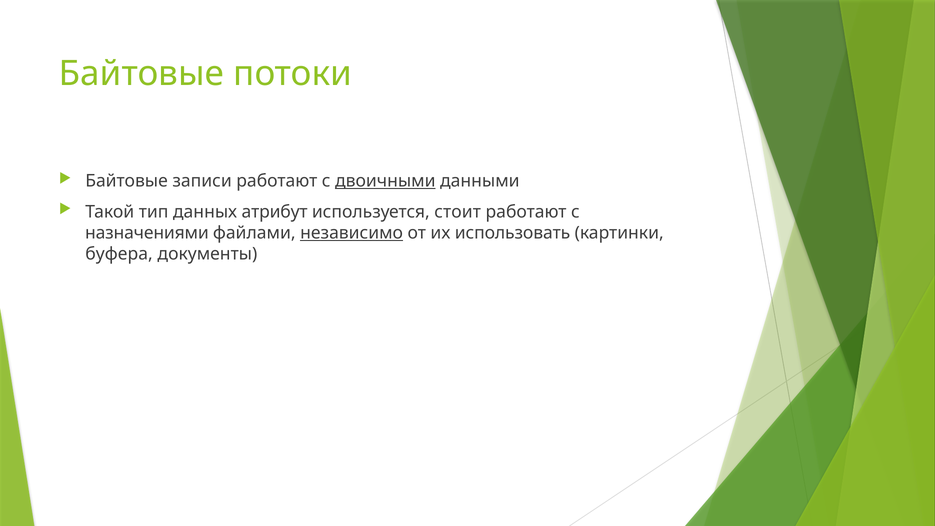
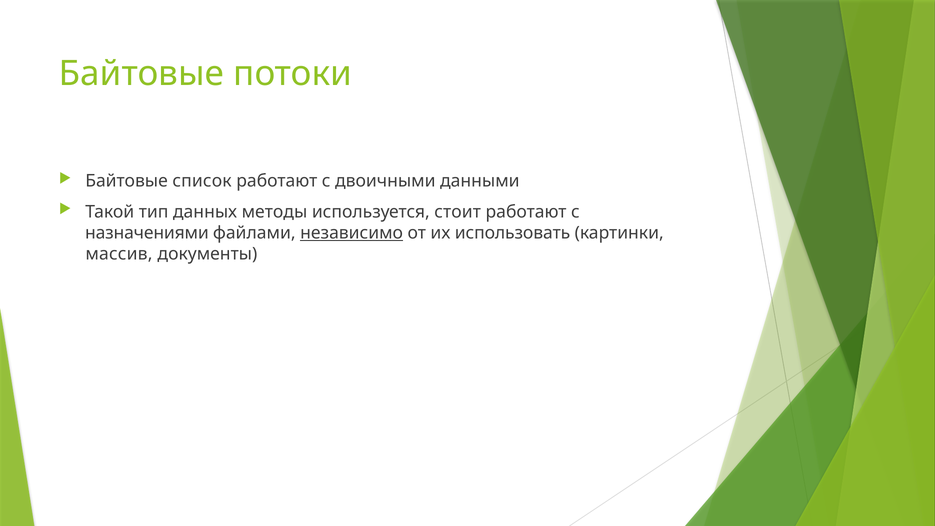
записи: записи -> список (202, 181)
двоичными underline: present -> none (385, 181)
атрибут: атрибут -> методы (274, 212)
буфера: буфера -> массив (119, 254)
